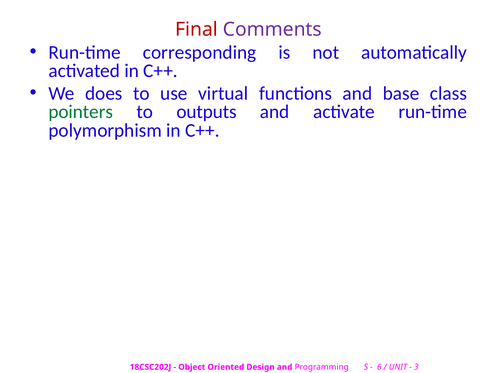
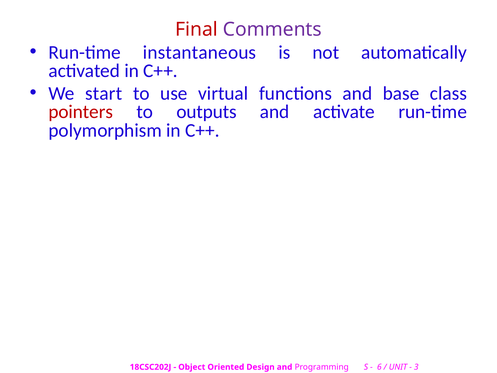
corresponding: corresponding -> instantaneous (200, 52)
does: does -> start (104, 93)
pointers colour: green -> red (81, 112)
